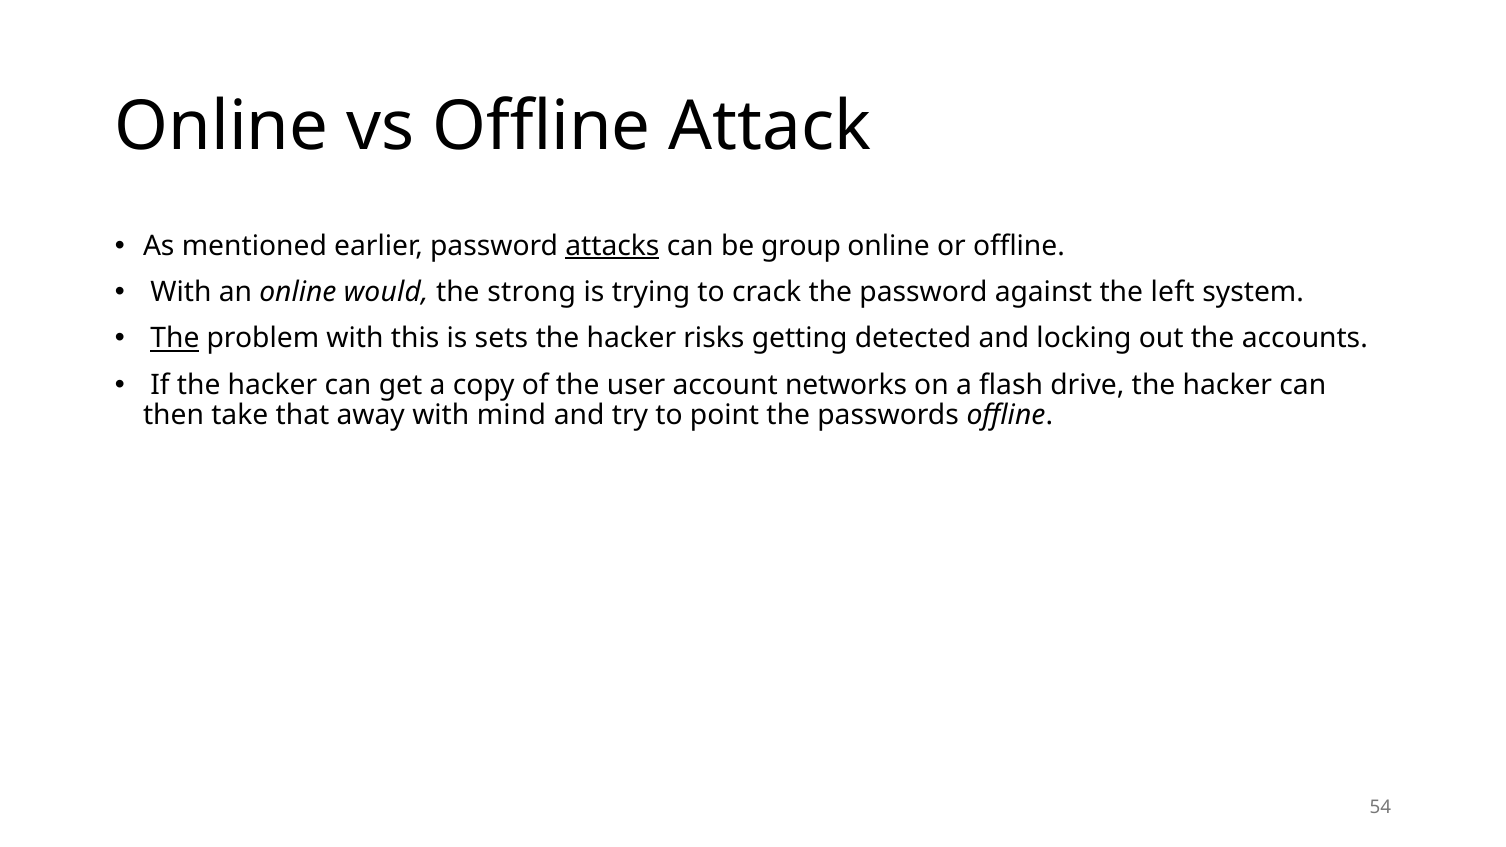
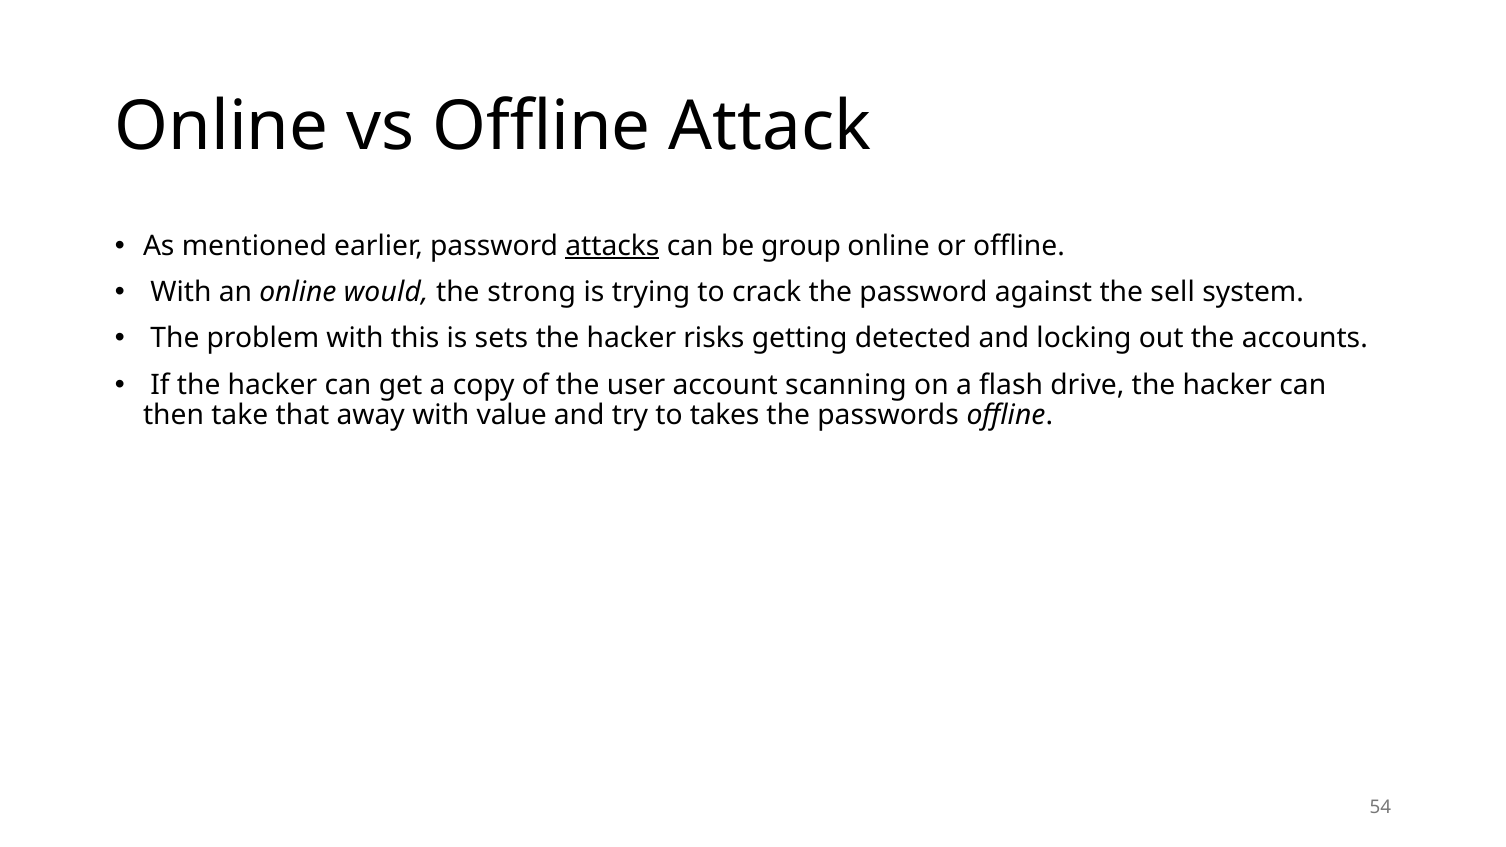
left: left -> sell (1173, 292)
The underline: present -> none (175, 339)
networks: networks -> scanning (846, 385)
mind: mind -> value (512, 415)
point: point -> takes (725, 415)
